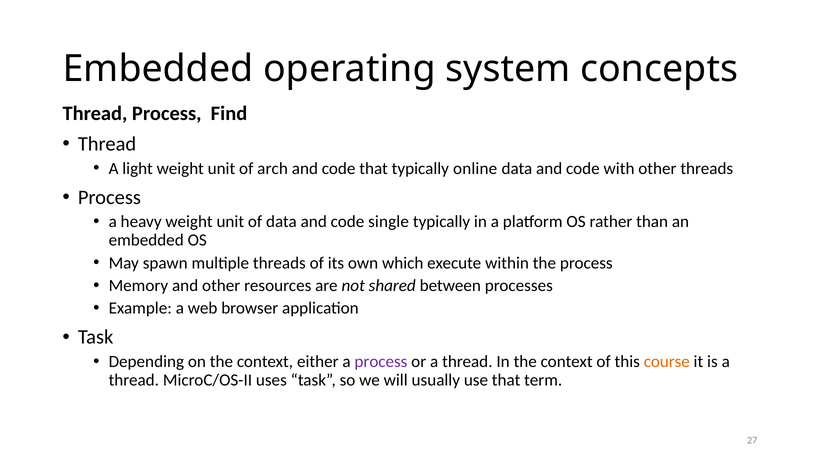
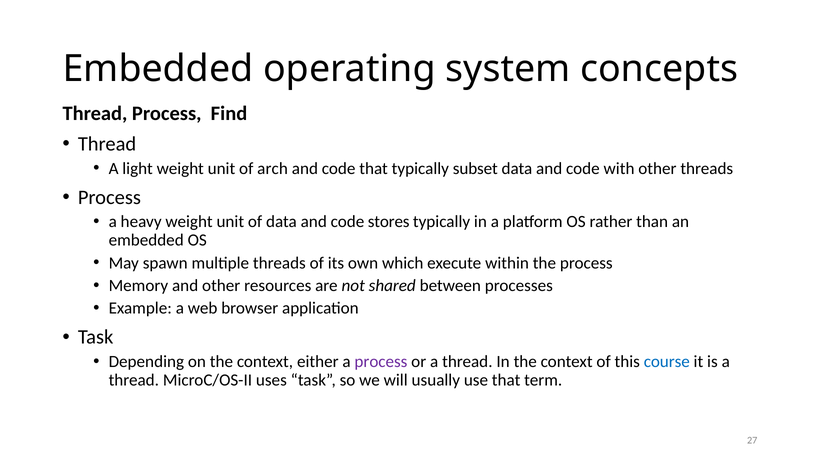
online: online -> subset (475, 169)
single: single -> stores (389, 222)
course colour: orange -> blue (667, 362)
